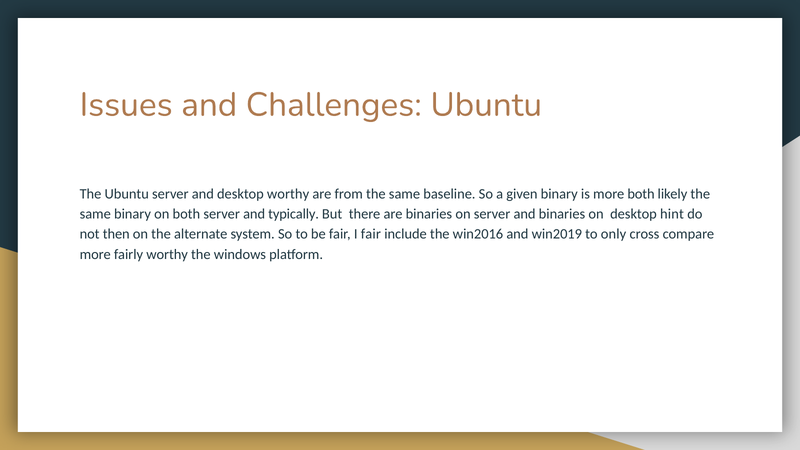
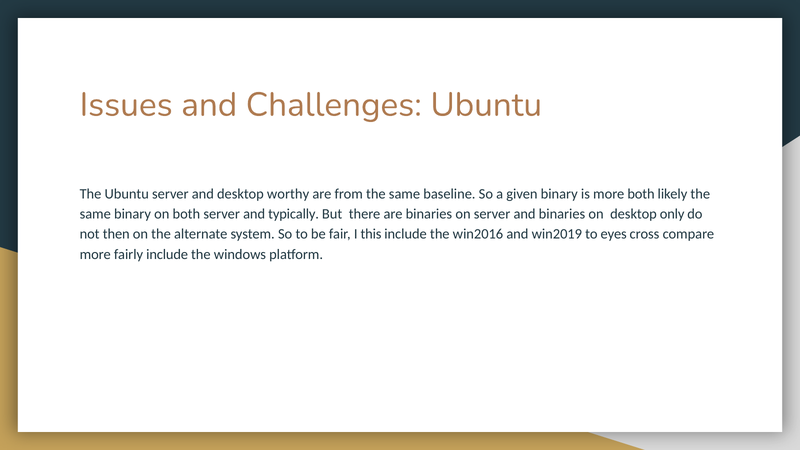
hint: hint -> only (672, 214)
I fair: fair -> this (371, 234)
only: only -> eyes (614, 234)
fairly worthy: worthy -> include (167, 254)
